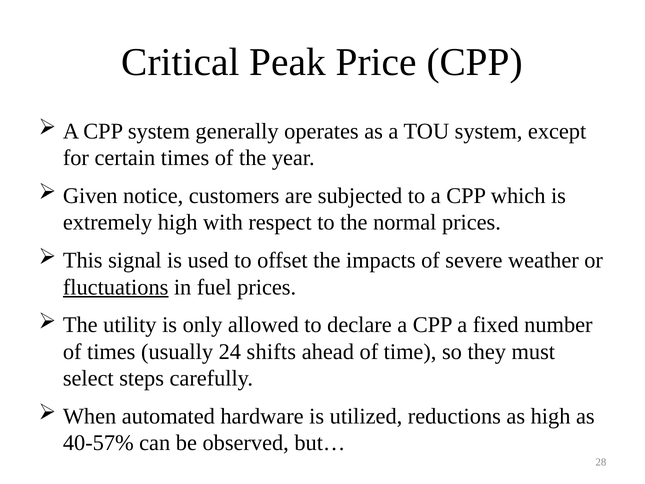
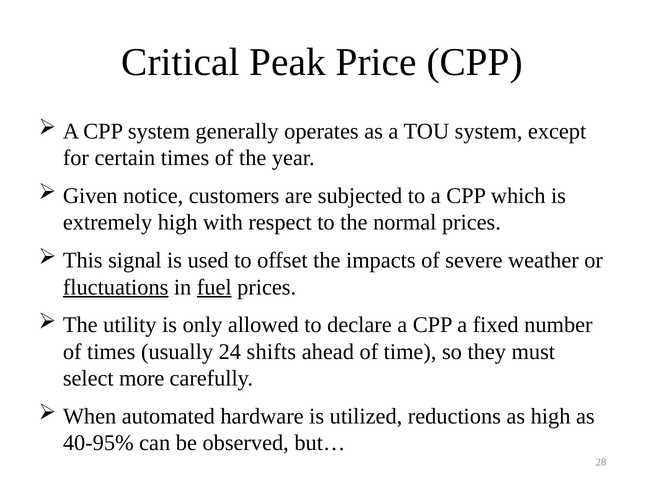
fuel underline: none -> present (214, 287)
steps: steps -> more (142, 378)
40-57%: 40-57% -> 40-95% (98, 443)
